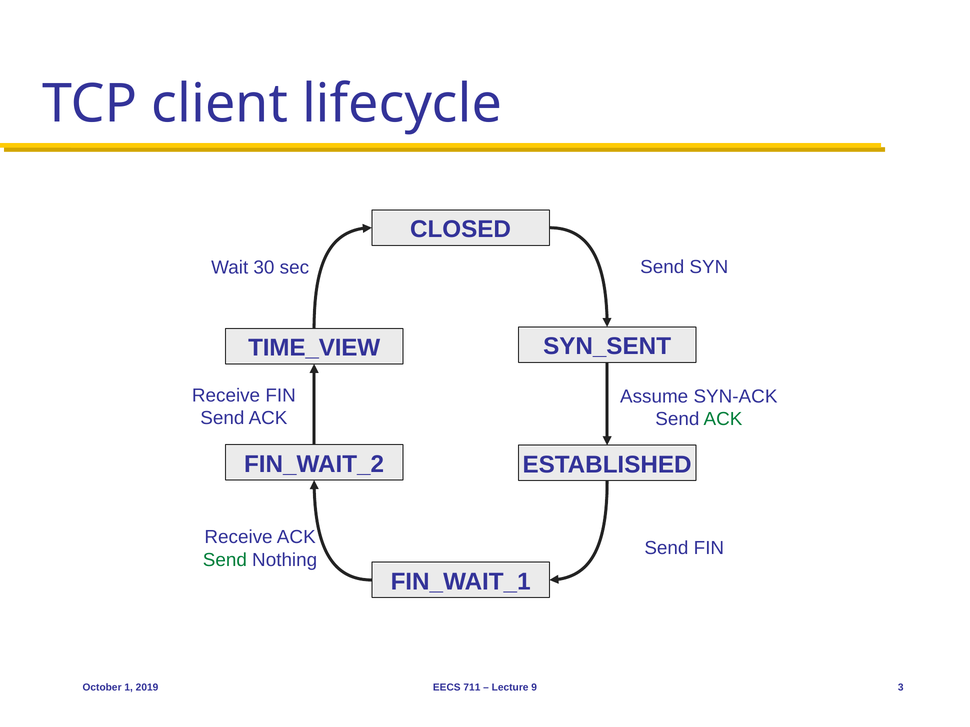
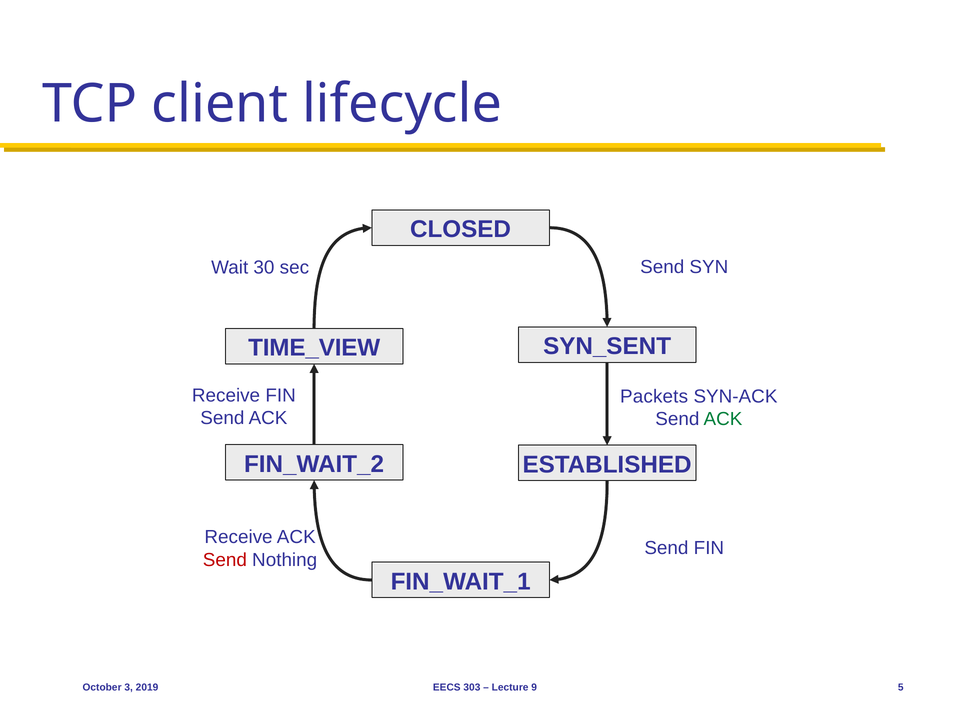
Assume: Assume -> Packets (654, 397)
Send colour: green -> red (225, 560)
1: 1 -> 3 (129, 688)
711: 711 -> 303 (472, 688)
3: 3 -> 5 (901, 688)
